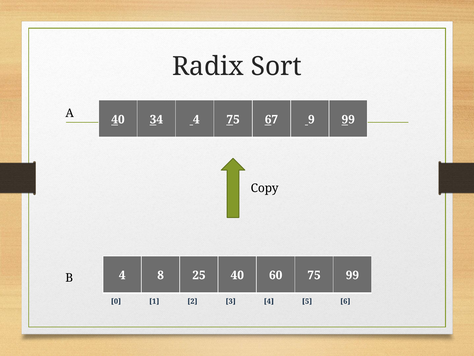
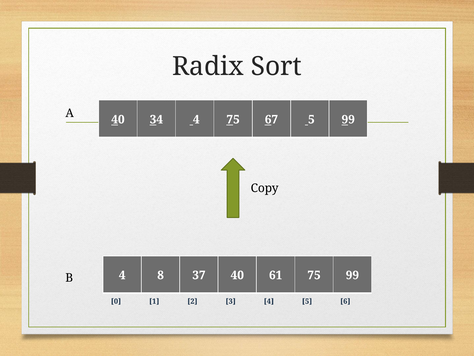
67 9: 9 -> 5 (311, 119)
25: 25 -> 37 (199, 275)
60: 60 -> 61 (276, 275)
